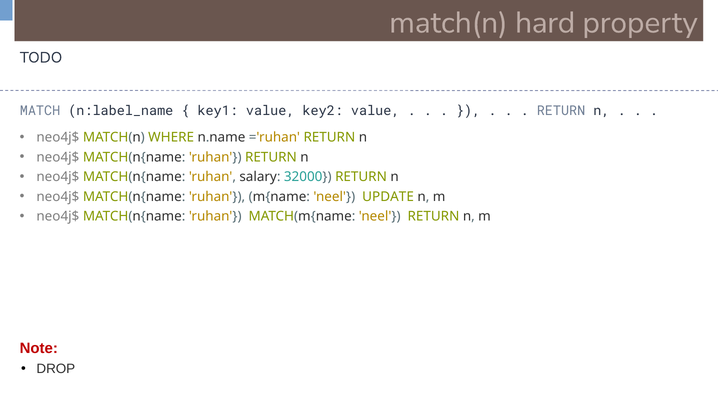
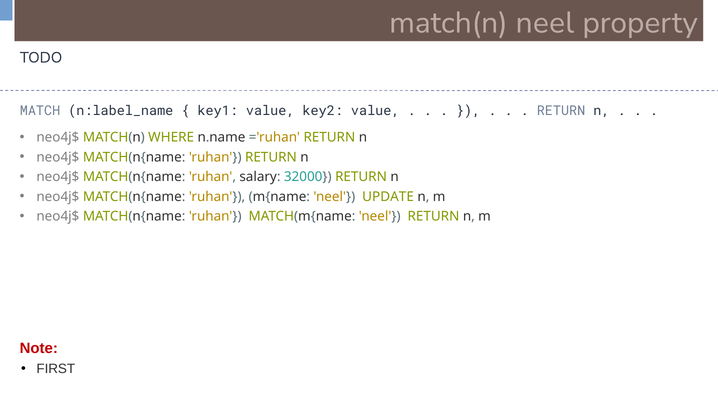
match(n hard: hard -> neel (545, 23)
DROP: DROP -> FIRST (56, 369)
